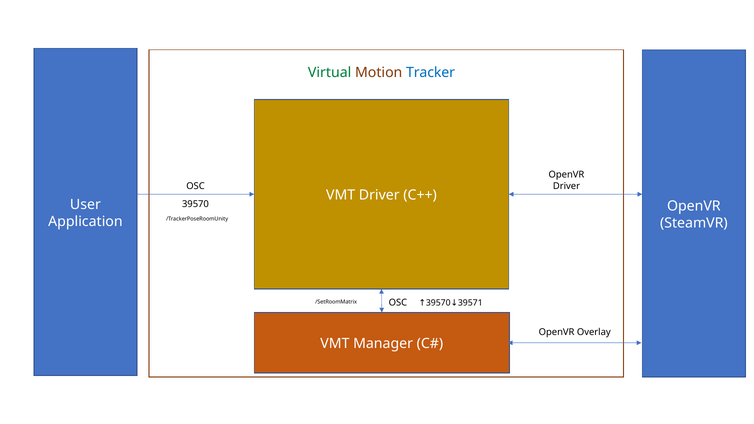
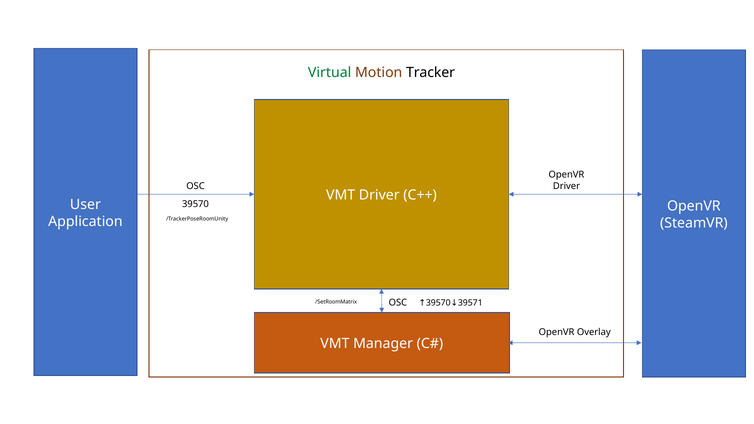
Tracker colour: blue -> black (431, 73)
